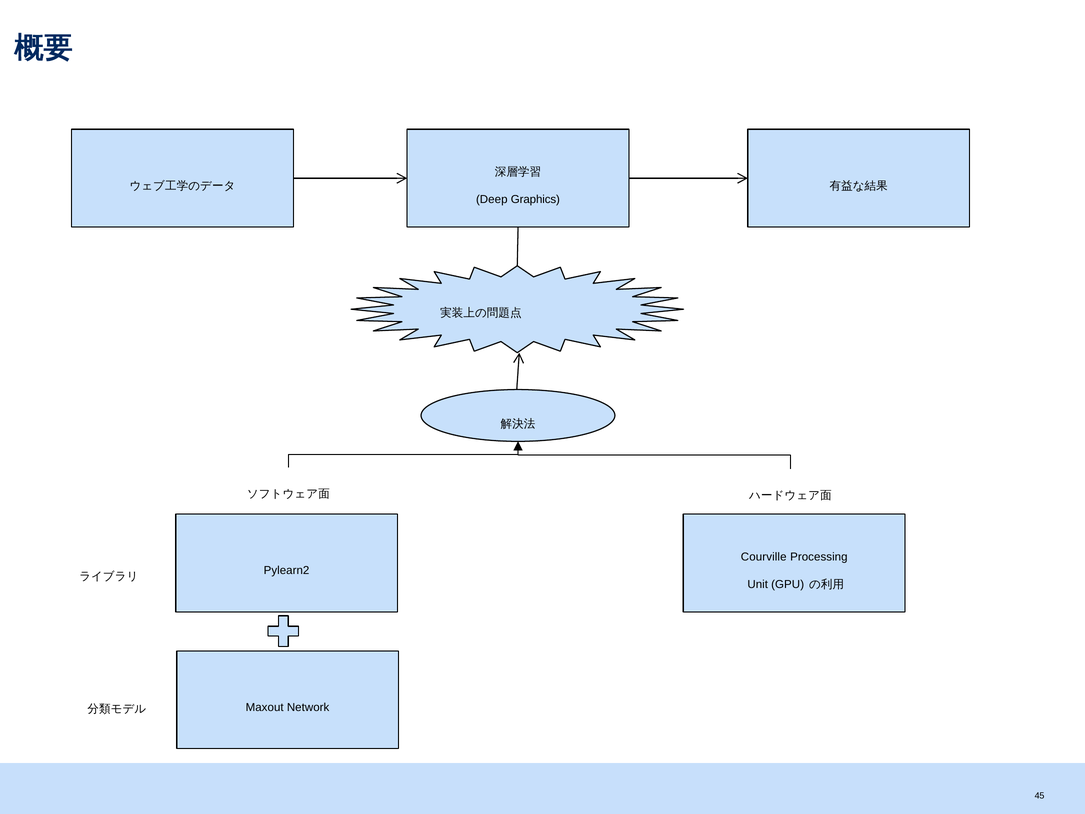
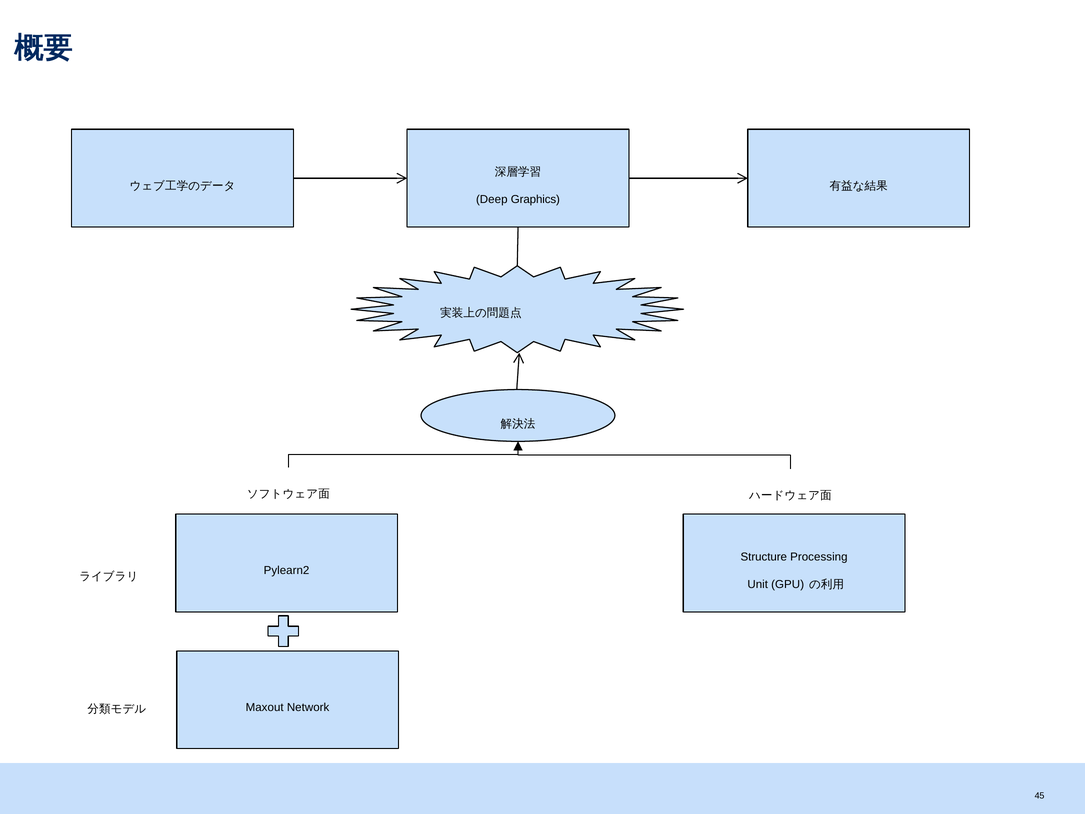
Courville: Courville -> Structure (764, 557)
